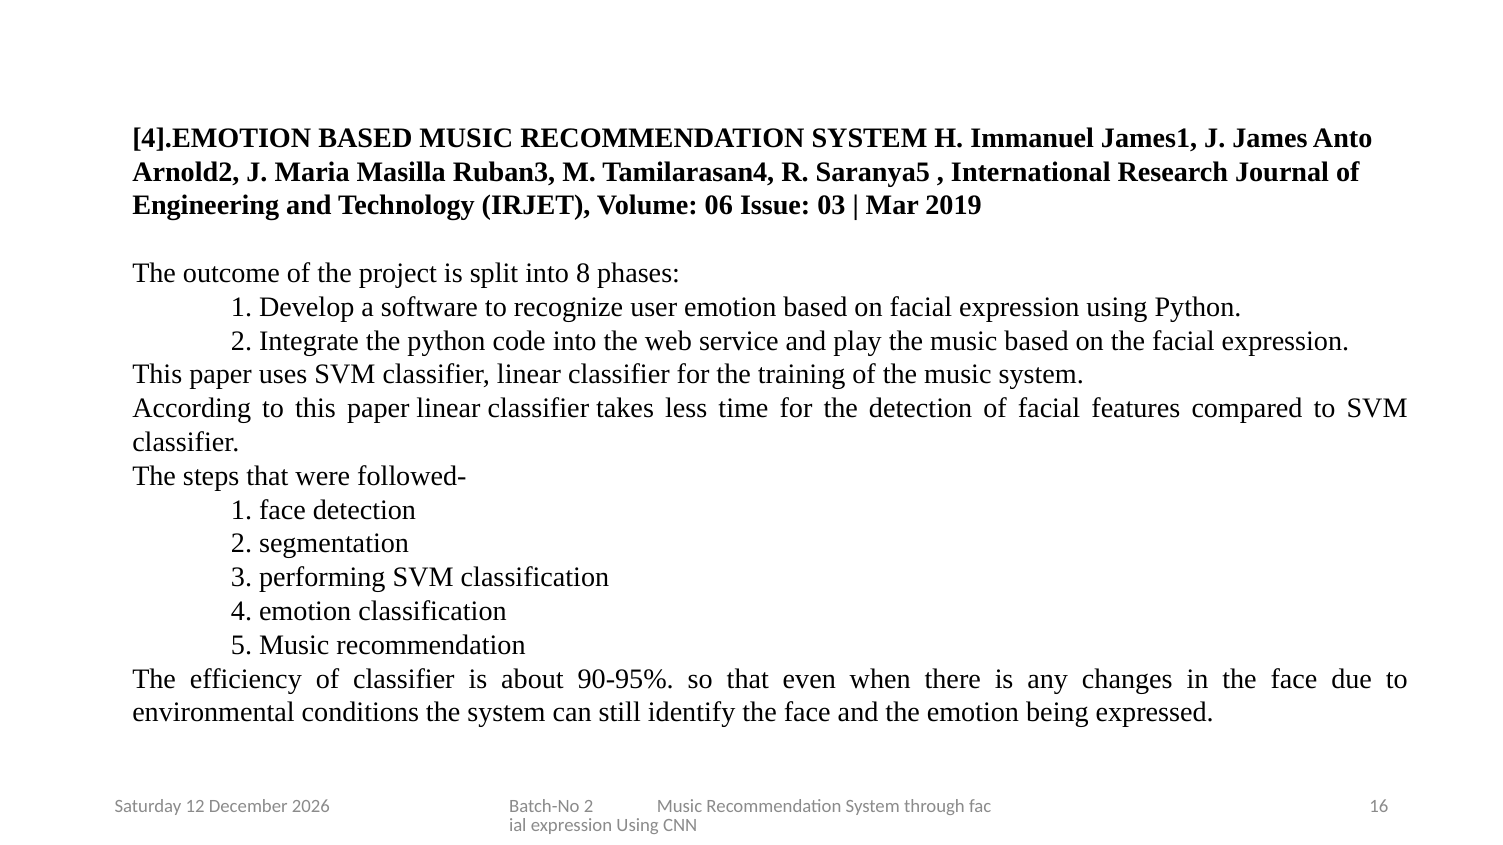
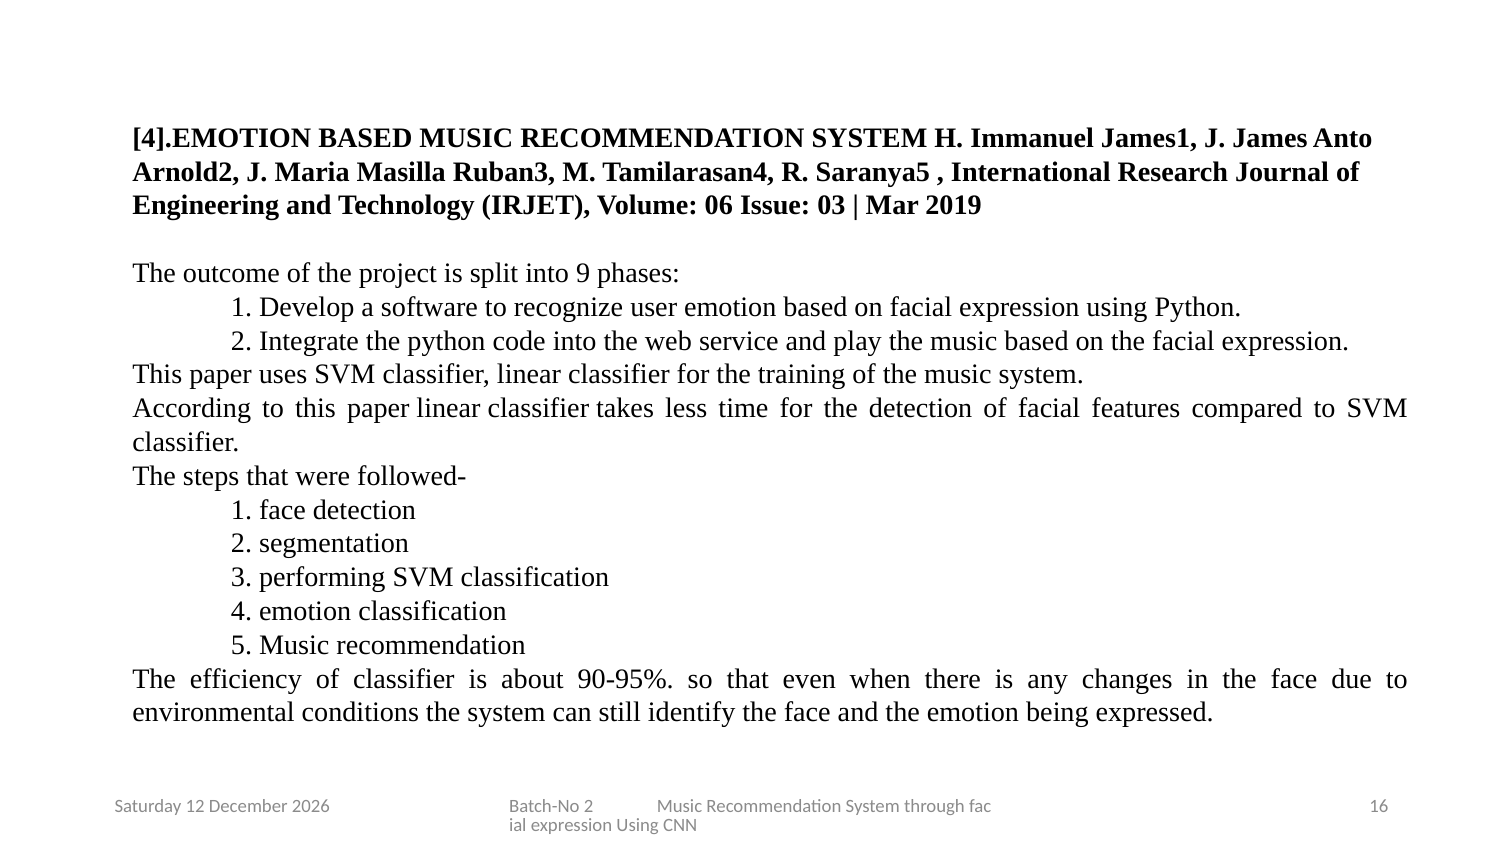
8: 8 -> 9 (583, 273)
